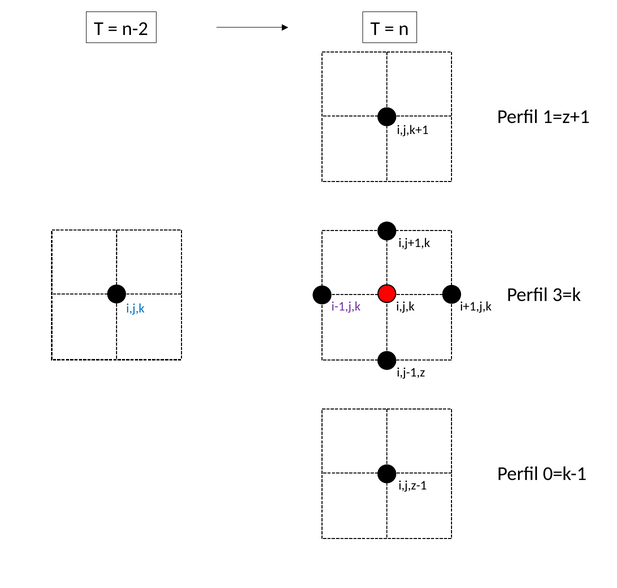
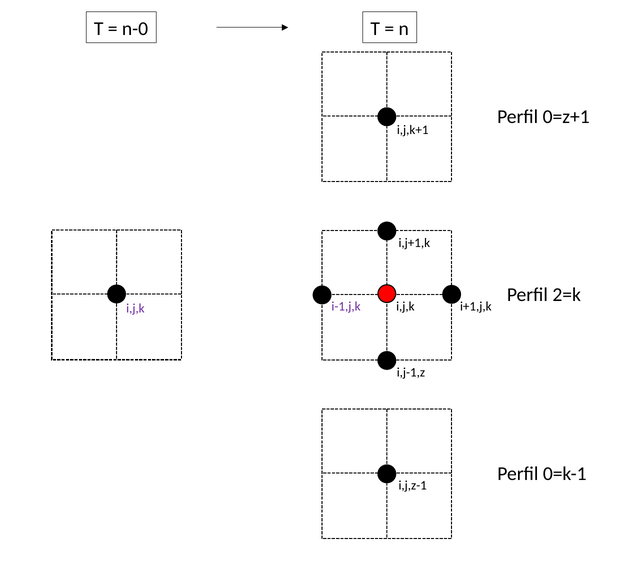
n-2: n-2 -> n-0 (135, 29)
1=z+1: 1=z+1 -> 0=z+1 (566, 117)
3=k: 3=k -> 2=k (567, 295)
i,j,k colour: blue -> purple (135, 308)
